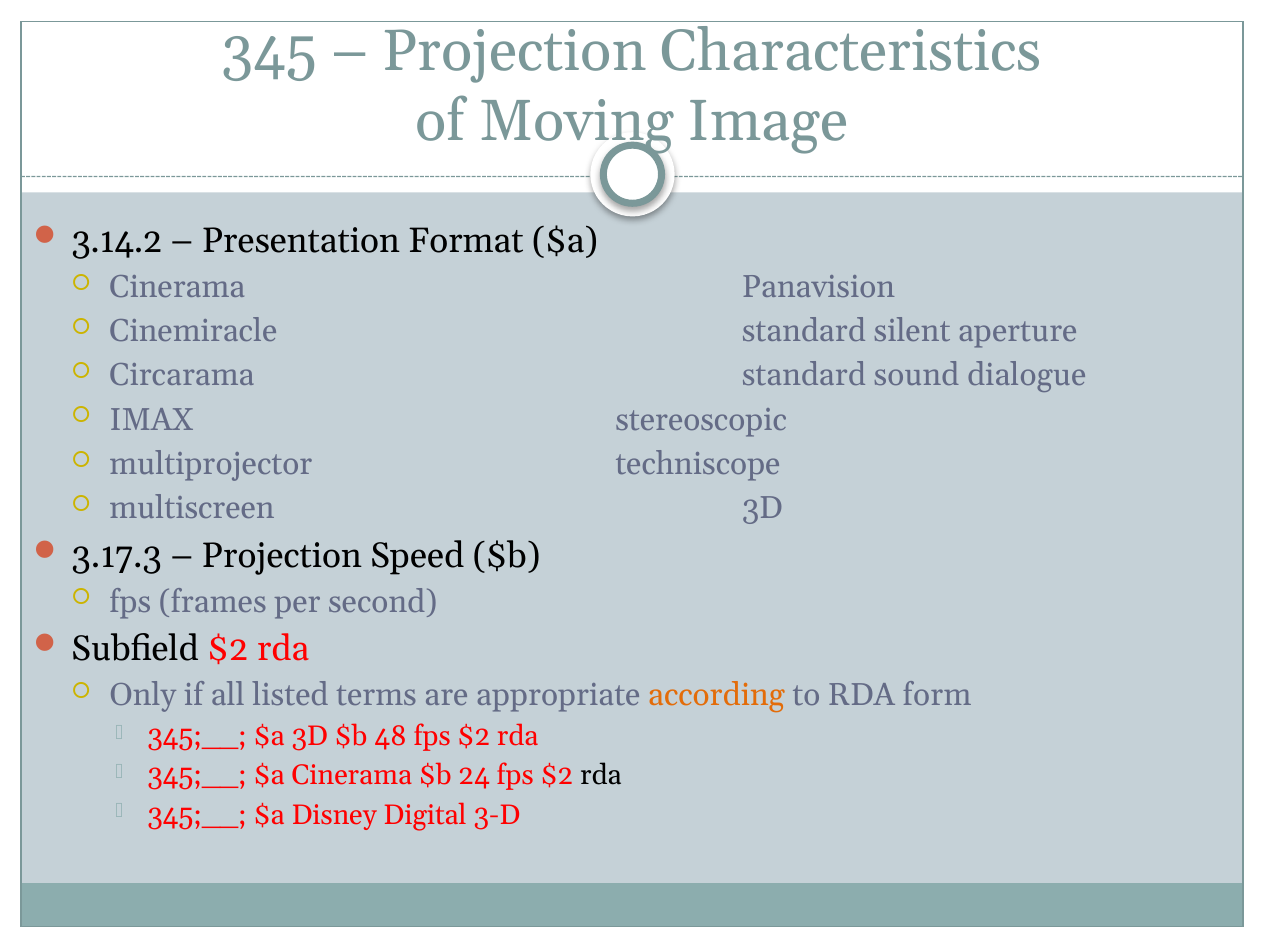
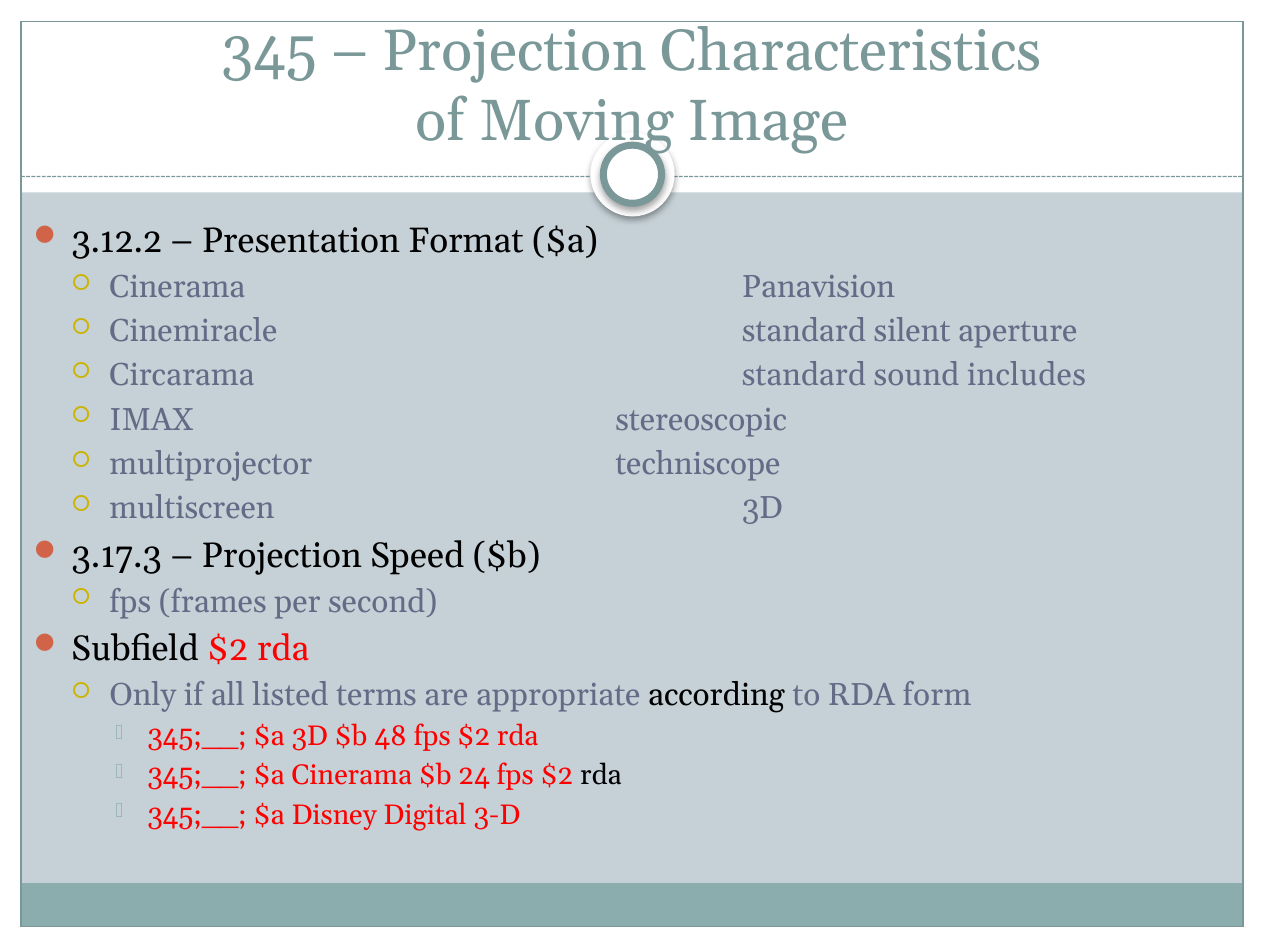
3.14.2: 3.14.2 -> 3.12.2 (117, 241)
dialogue: dialogue -> includes (1027, 376)
according colour: orange -> black (716, 696)
